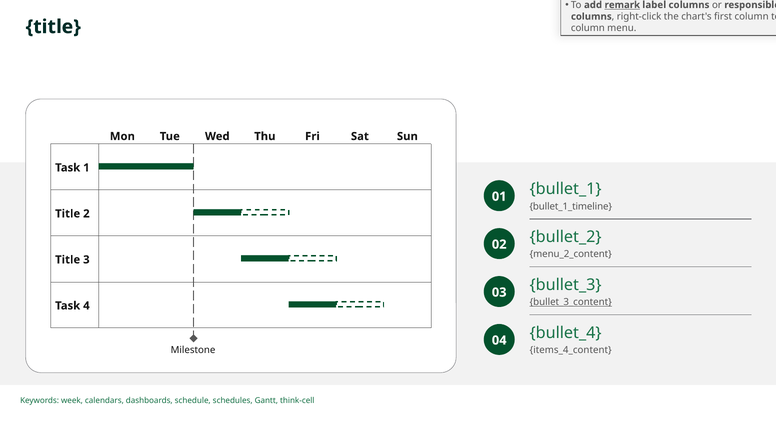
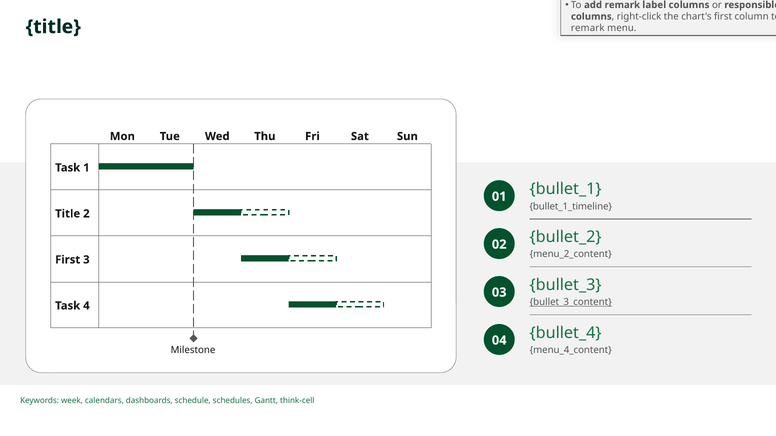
remark underline: present -> none (622, 5)
column: column -> remark (588, 28)
Title: Title -> First (68, 260)
items_4_content: items_4_content -> menu_4_content (571, 351)
